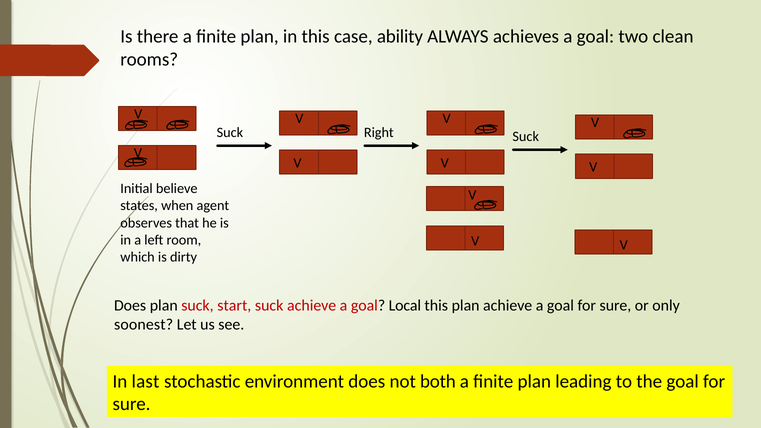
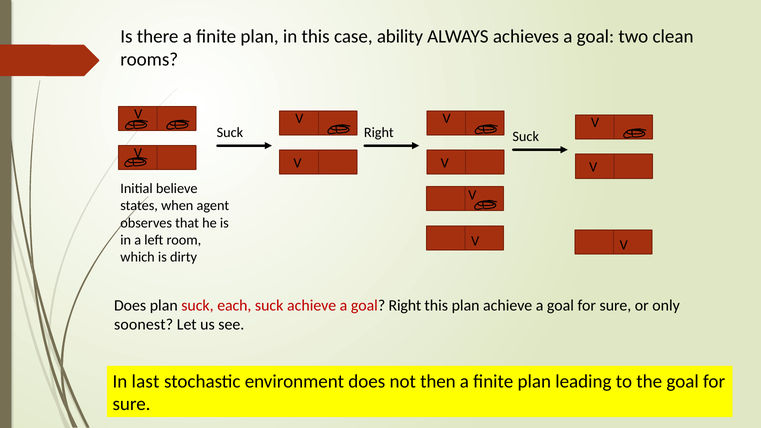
start: start -> each (234, 306)
goal Local: Local -> Right (405, 306)
both: both -> then (438, 381)
